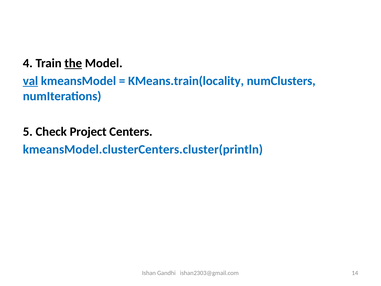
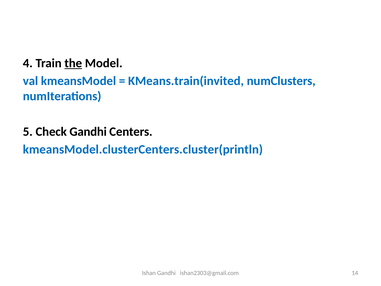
val underline: present -> none (30, 81)
KMeans.train(locality: KMeans.train(locality -> KMeans.train(invited (186, 81)
Check Project: Project -> Gandhi (88, 132)
